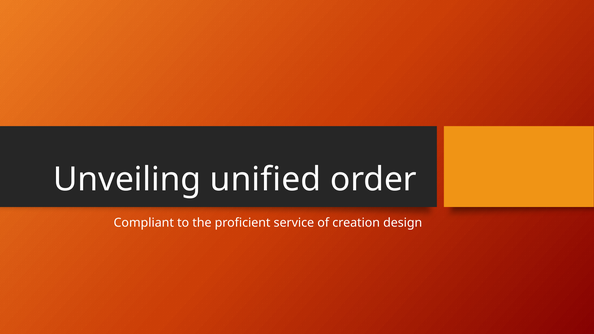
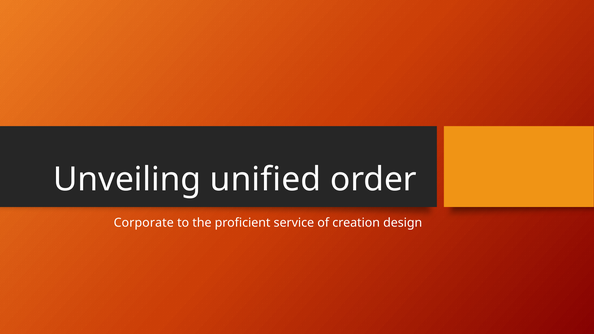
Compliant: Compliant -> Corporate (144, 223)
